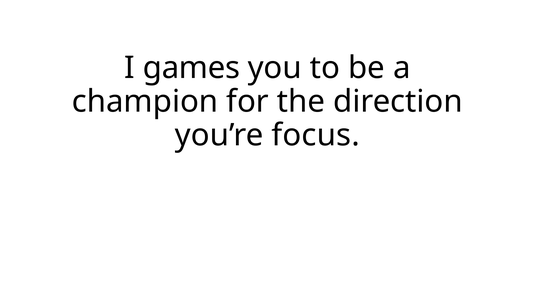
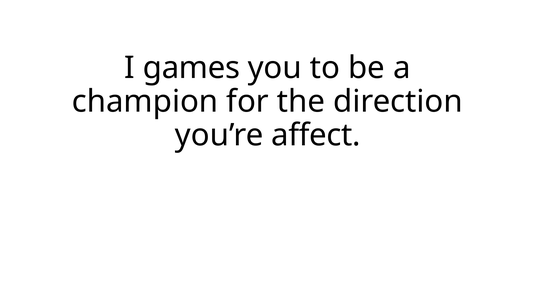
focus: focus -> affect (316, 135)
